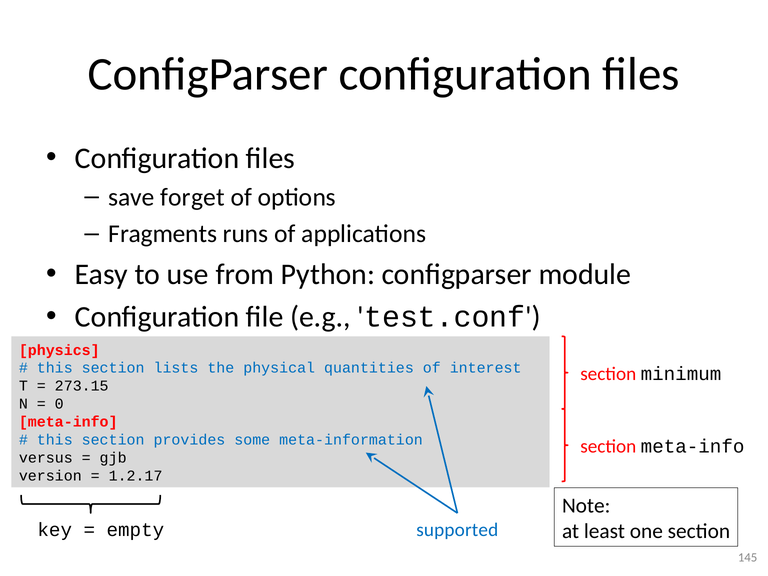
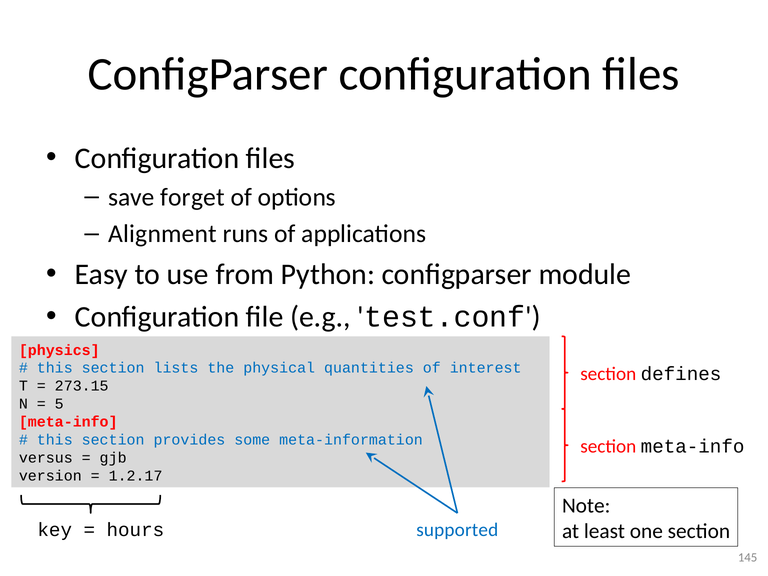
Fragments: Fragments -> Alignment (163, 234)
minimum: minimum -> defines (681, 374)
0: 0 -> 5 (59, 404)
empty: empty -> hours (135, 530)
